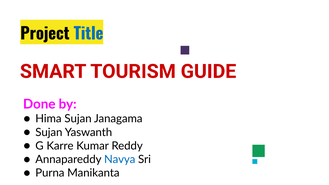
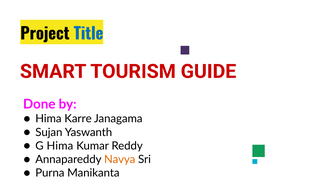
Hima Sujan: Sujan -> Karre (78, 119)
G Karre: Karre -> Hima (60, 146)
Navya colour: blue -> orange (120, 160)
